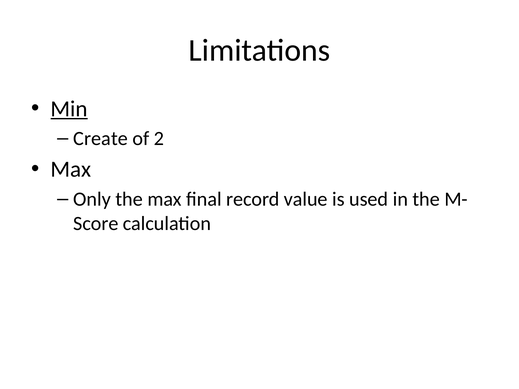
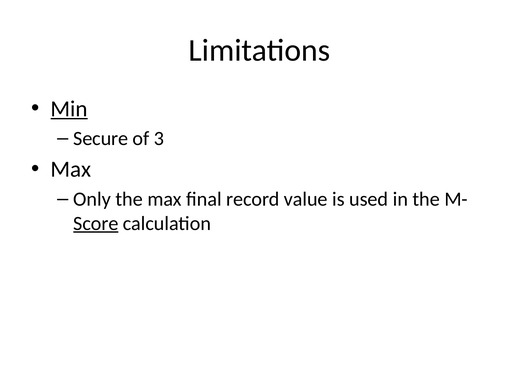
Create: Create -> Secure (101, 139)
2: 2 -> 3 (159, 139)
Score underline: none -> present (96, 223)
